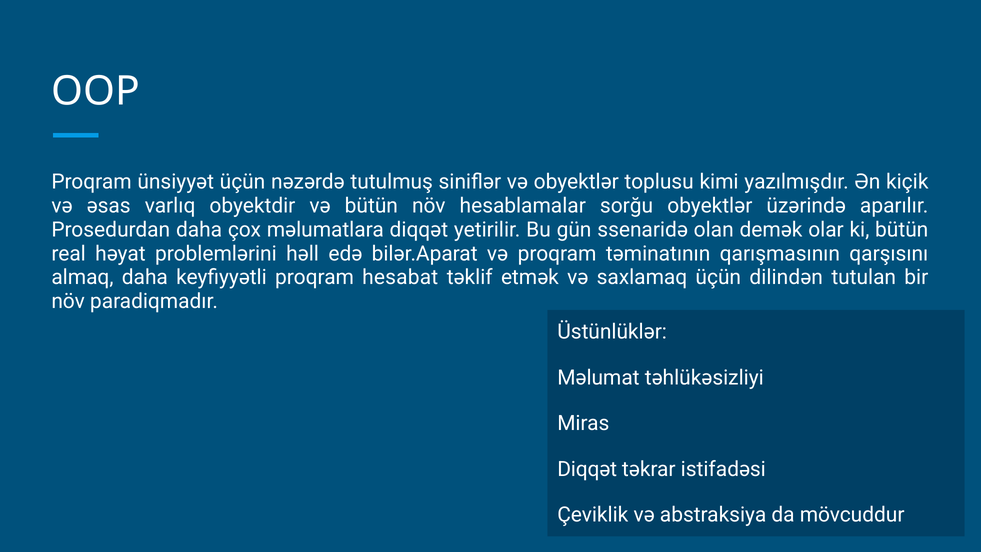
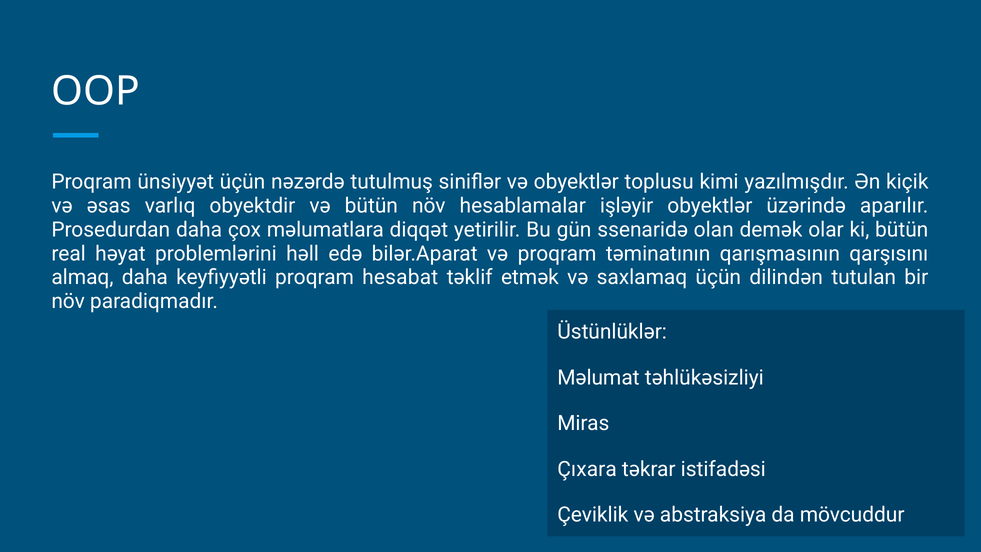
sorğu: sorğu -> işləyir (627, 206)
Diqqət: Diqqət -> Çıxara (587, 469)
